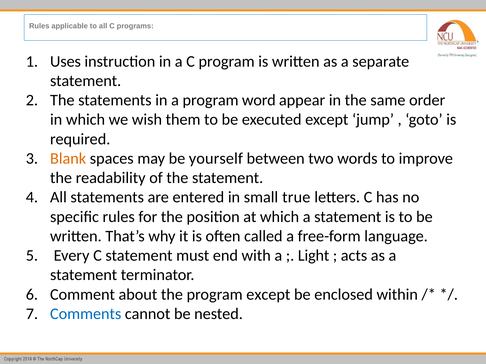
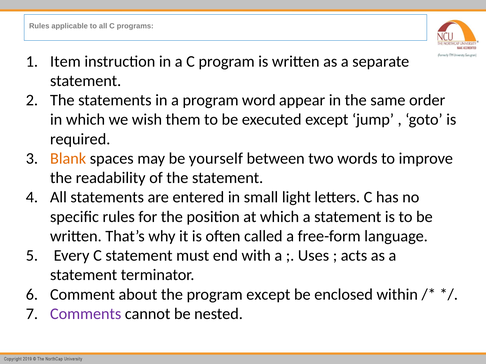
Uses: Uses -> Item (65, 61)
true: true -> light (296, 198)
Light: Light -> Uses (314, 256)
Comments colour: blue -> purple (86, 314)
